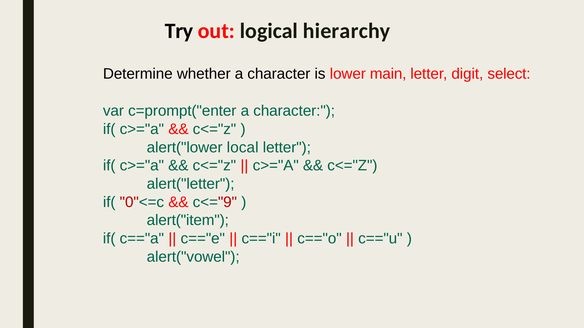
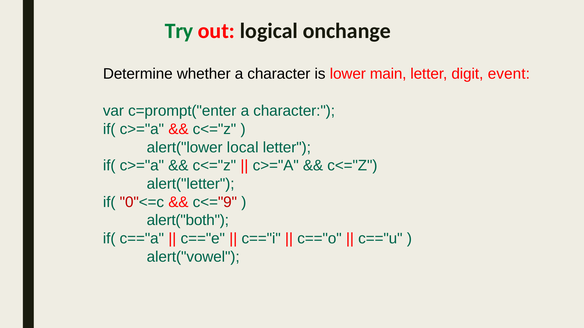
Try colour: black -> green (179, 31)
hierarchy: hierarchy -> onchange (347, 31)
select: select -> event (509, 74)
alert("item: alert("item -> alert("both (188, 221)
